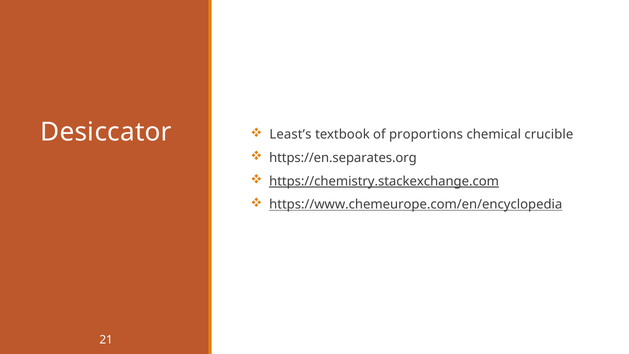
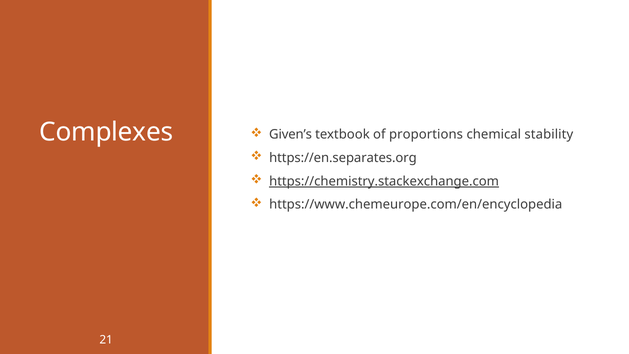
Desiccator: Desiccator -> Complexes (106, 132)
Least’s: Least’s -> Given’s (291, 135)
crucible: crucible -> stability (549, 135)
https://www.chemeurope.com/en/encyclopedia underline: present -> none (416, 205)
